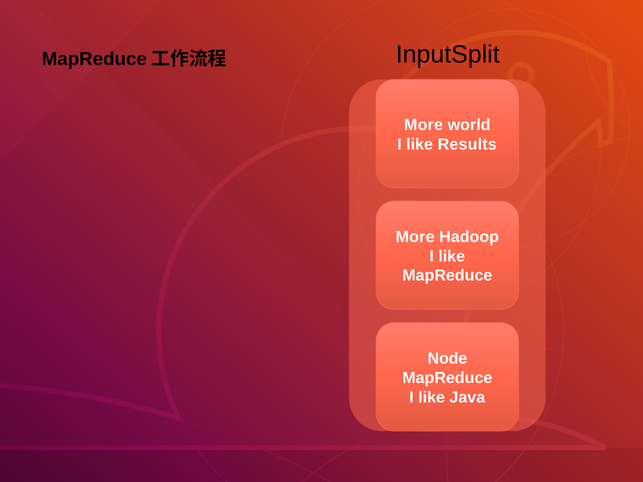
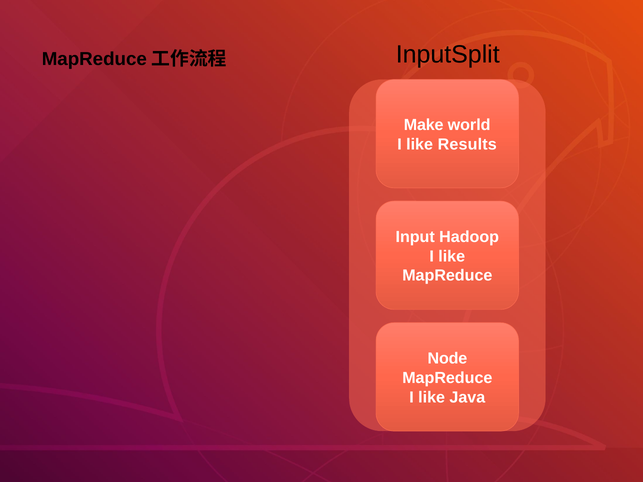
More: More -> Make (424, 125)
More: More -> Input (415, 237)
